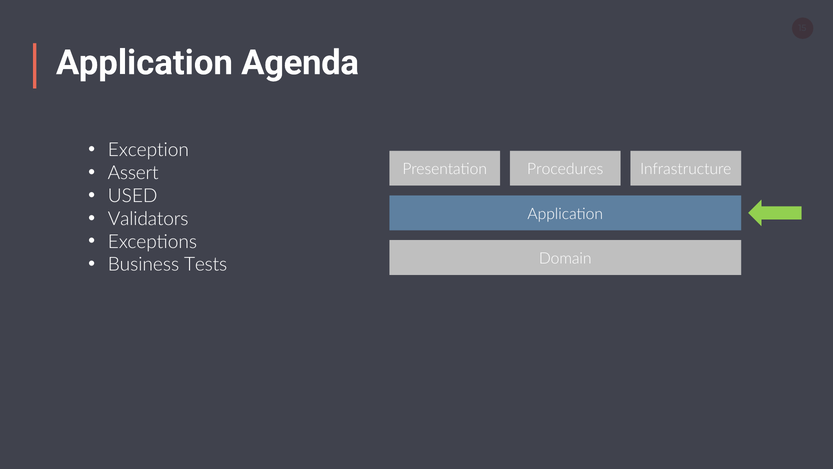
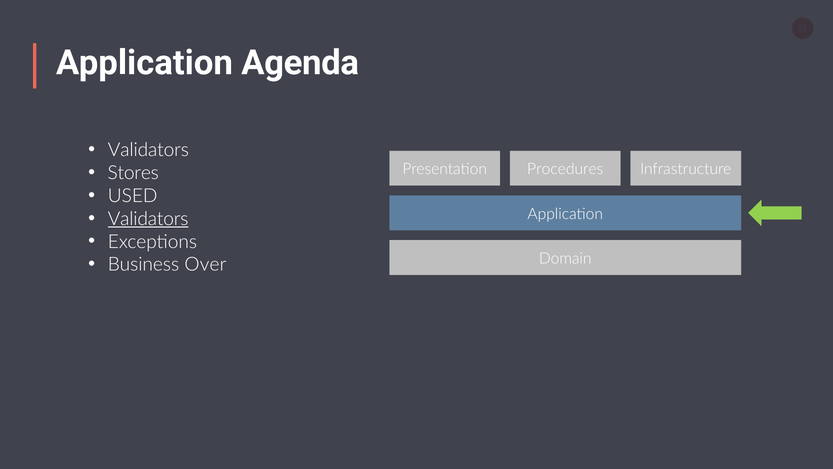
Exception: Exception -> Validators (148, 150)
Assert: Assert -> Stores (133, 173)
Validators underline: none -> present (148, 219)
Tests: Tests -> Over (205, 264)
